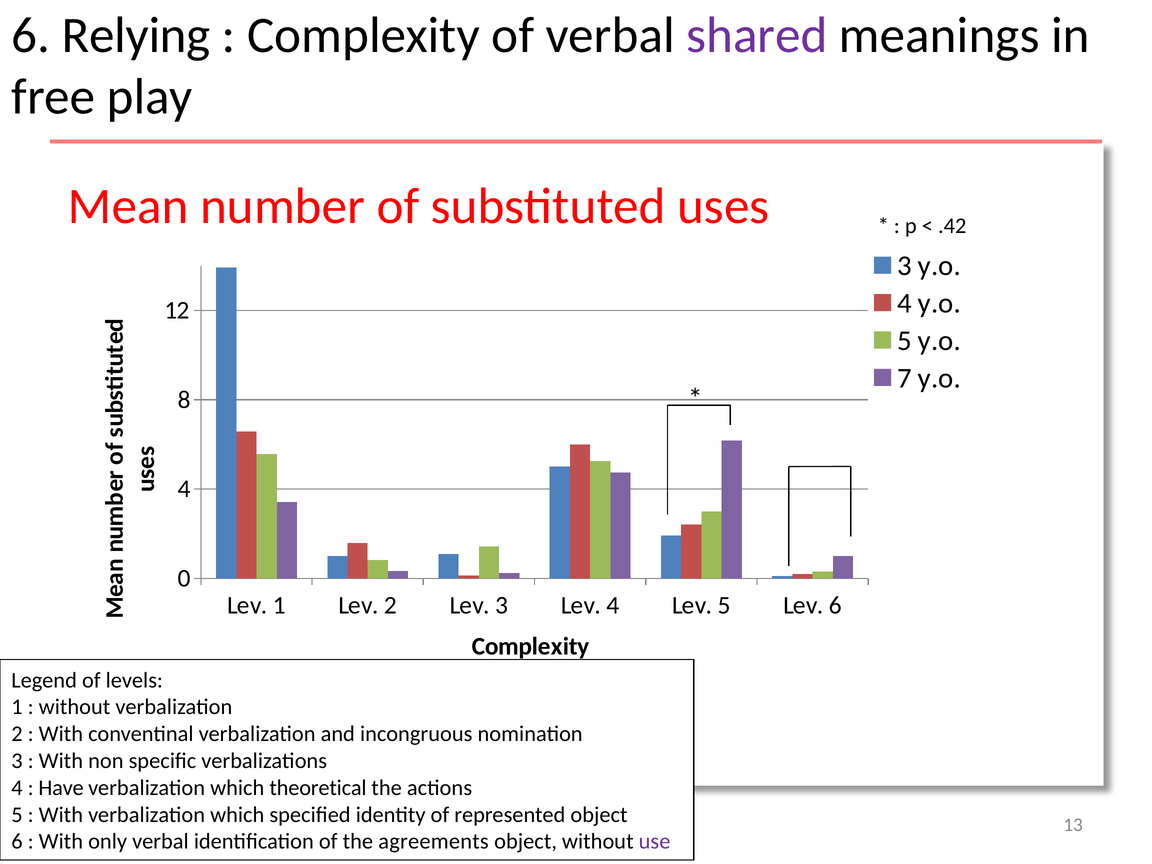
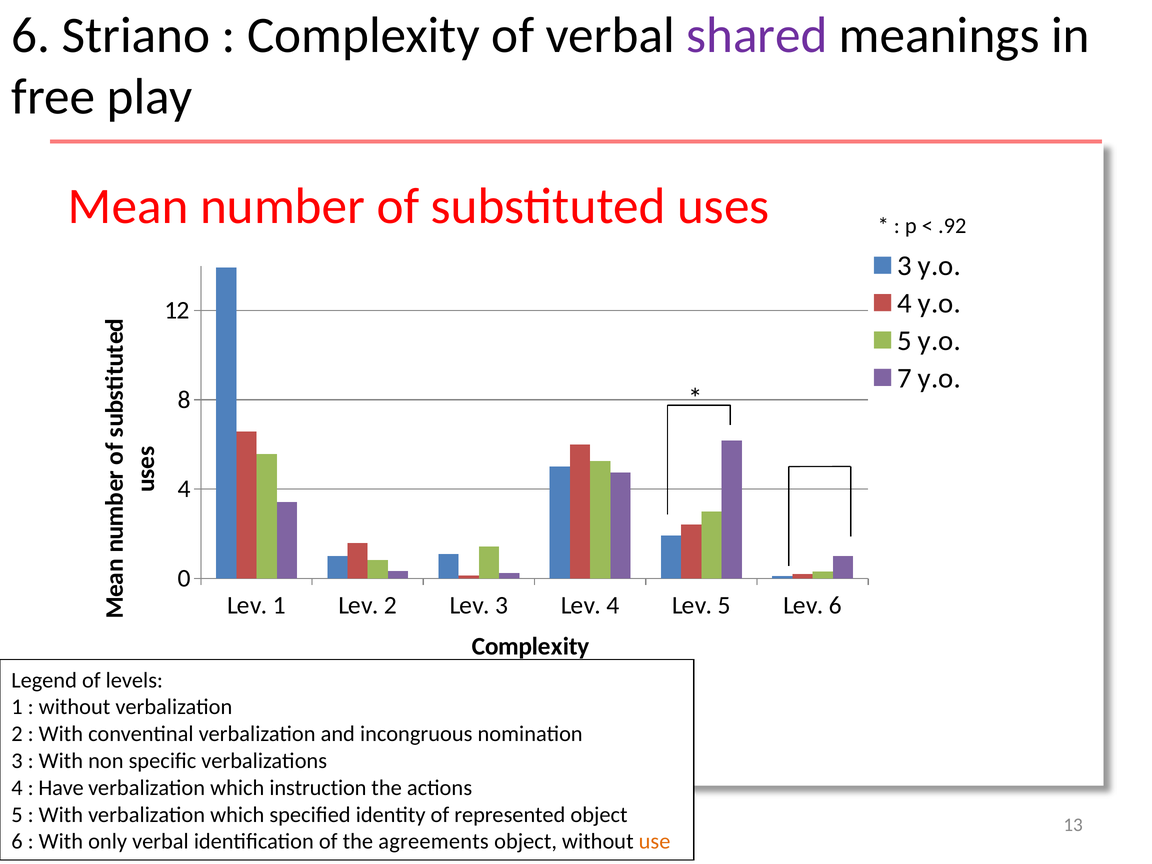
Relying: Relying -> Striano (136, 35)
.42: .42 -> .92 (952, 226)
theoretical: theoretical -> instruction (318, 788)
use colour: purple -> orange (655, 842)
